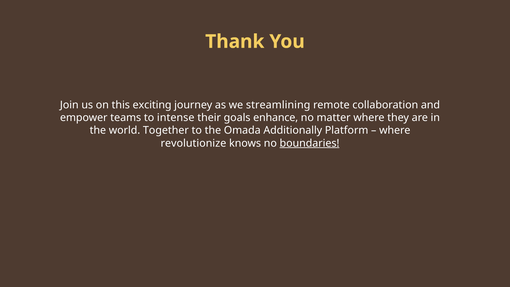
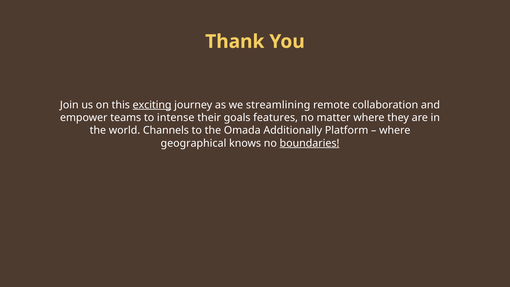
exciting underline: none -> present (152, 105)
enhance: enhance -> features (276, 118)
Together: Together -> Channels (166, 130)
revolutionize: revolutionize -> geographical (193, 143)
